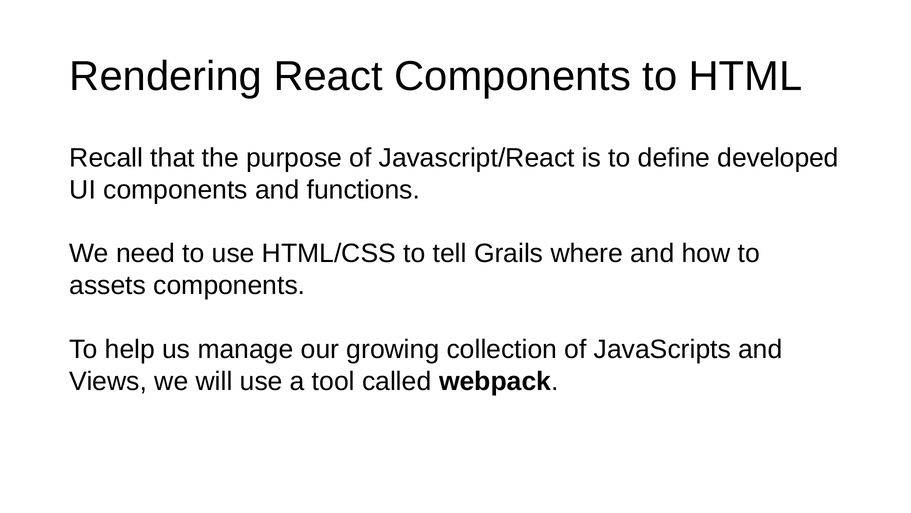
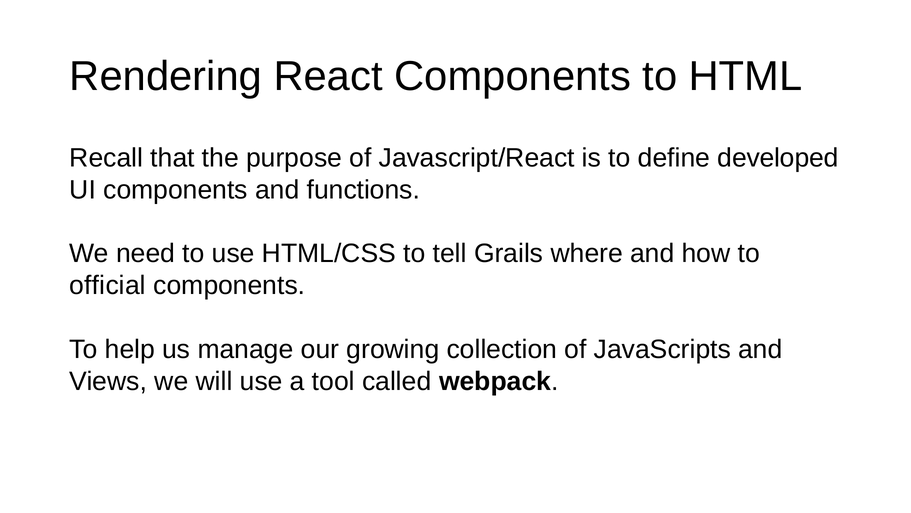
assets: assets -> official (108, 285)
